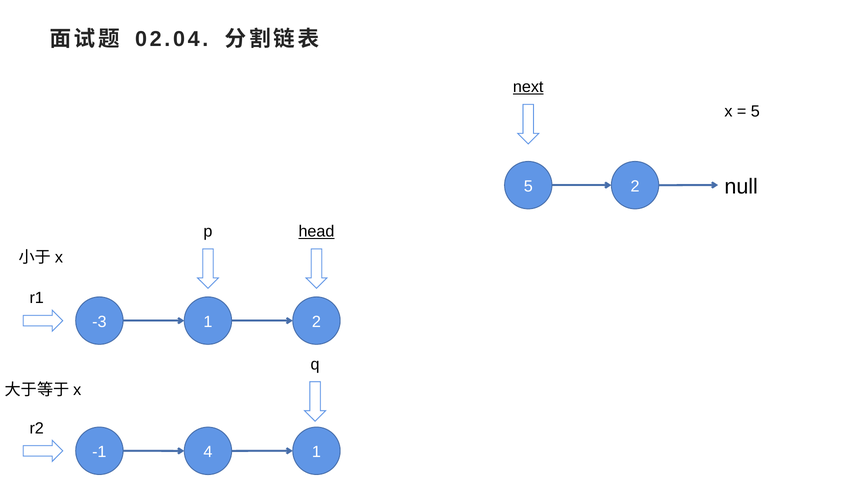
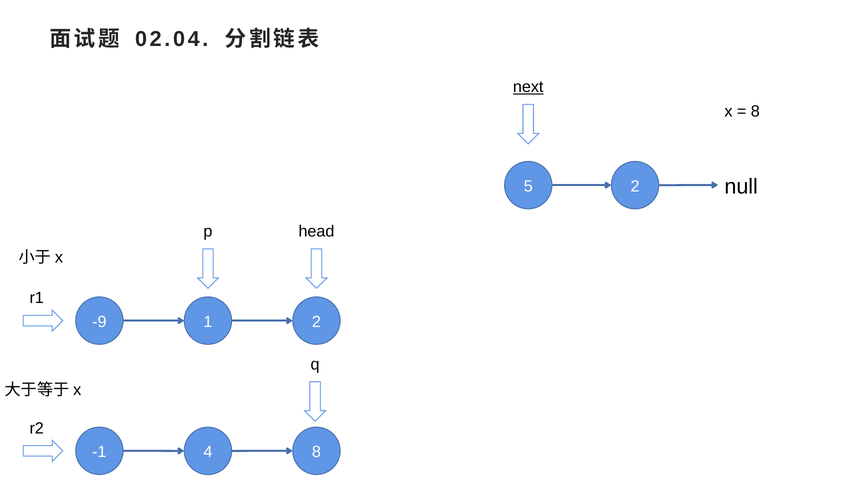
5: 5 -> 8 (755, 111)
head underline: present -> none (316, 231)
-3: -3 -> -9 (99, 322)
4 1: 1 -> 8 (316, 452)
